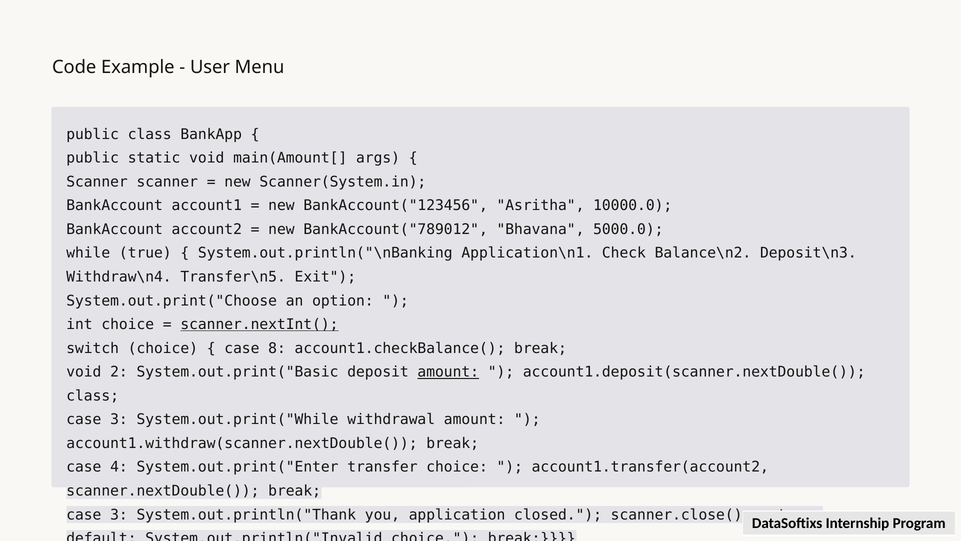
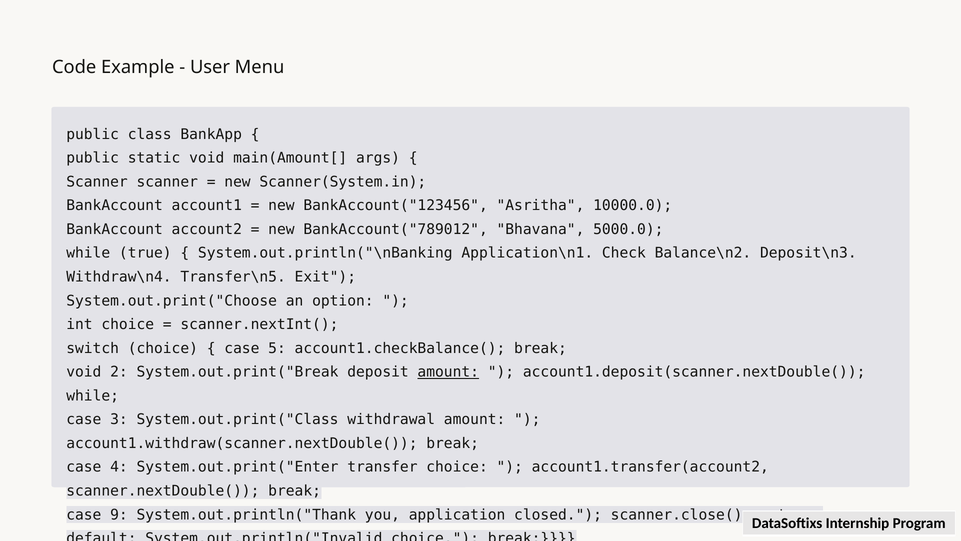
scanner.nextInt( underline: present -> none (259, 324)
8: 8 -> 5 (277, 348)
System.out.print("Basic: System.out.print("Basic -> System.out.print("Break (238, 372)
class: class -> while (93, 395)
System.out.print("While: System.out.print("While -> System.out.print("Class (238, 419)
3: 3 -> 9 (119, 514)
